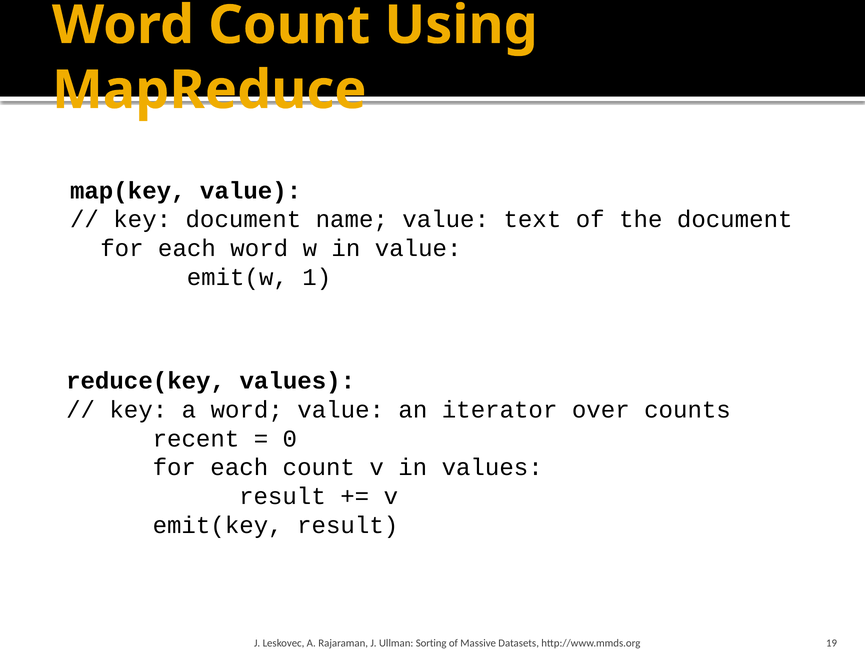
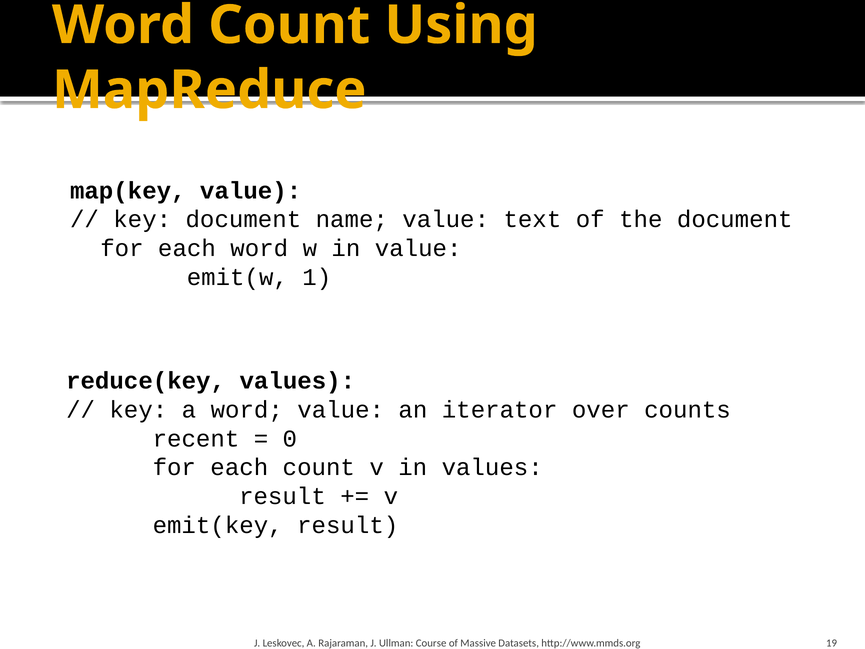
Sorting: Sorting -> Course (431, 643)
